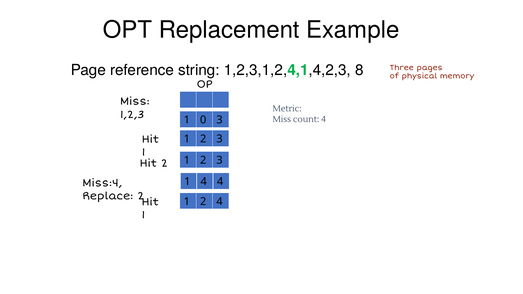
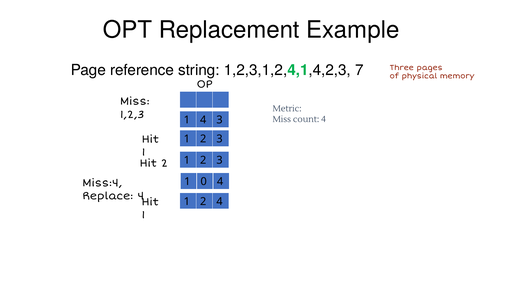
8: 8 -> 7 (359, 70)
1 0: 0 -> 4 (203, 120)
1 4: 4 -> 0 (204, 182)
Replace 2: 2 -> 4 (141, 196)
